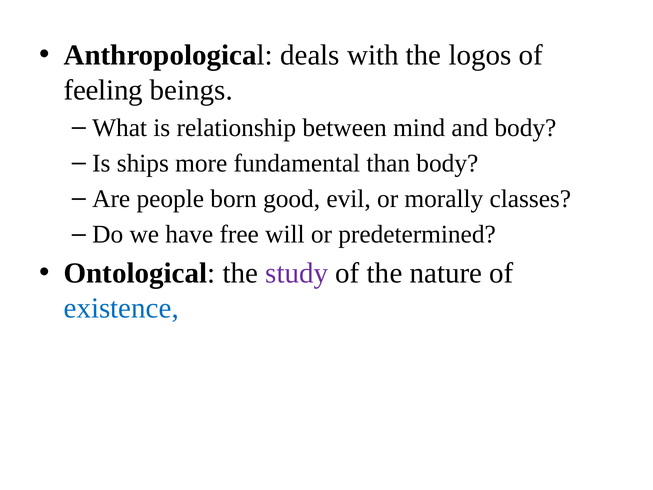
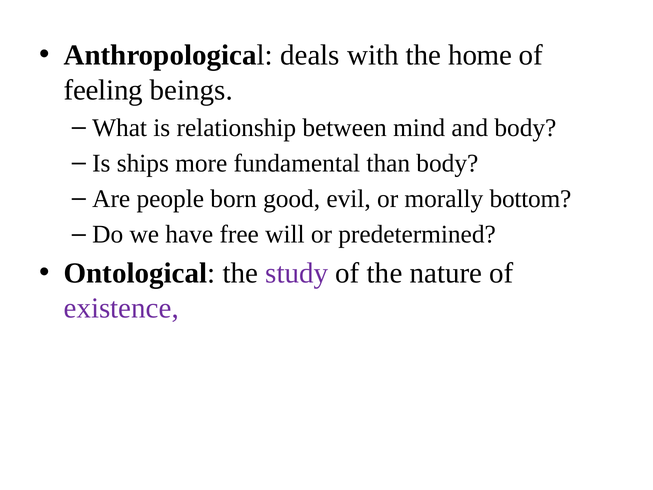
logos: logos -> home (480, 55)
classes: classes -> bottom (530, 199)
existence colour: blue -> purple (121, 308)
